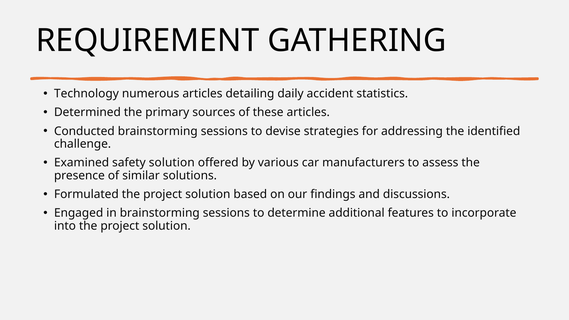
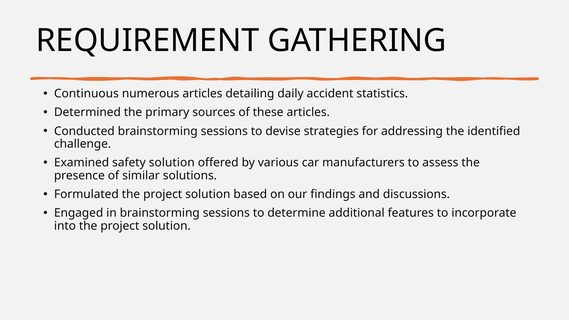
Technology: Technology -> Continuous (86, 94)
